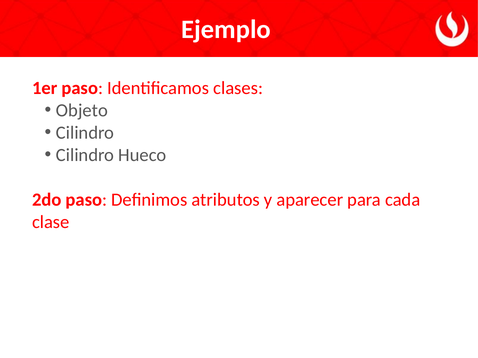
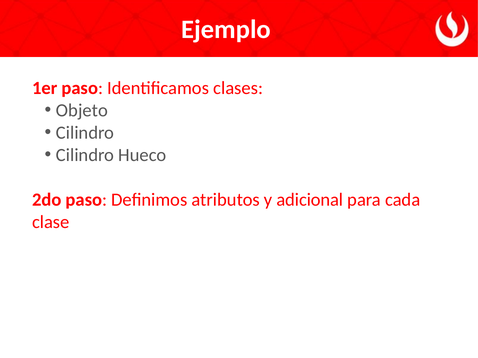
aparecer: aparecer -> adicional (310, 200)
